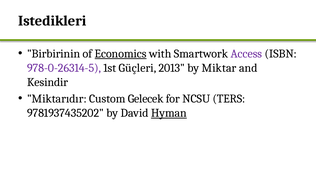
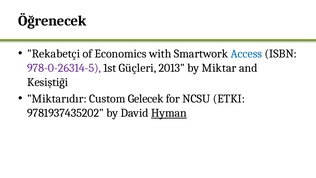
Istedikleri: Istedikleri -> Öğrenecek (52, 21)
Birbirinin: Birbirinin -> Rekabetçi (54, 54)
Economics underline: present -> none (121, 54)
Access colour: purple -> blue (246, 54)
Kesindir: Kesindir -> Kesiştiği (48, 82)
TERS: TERS -> ETKI (229, 99)
